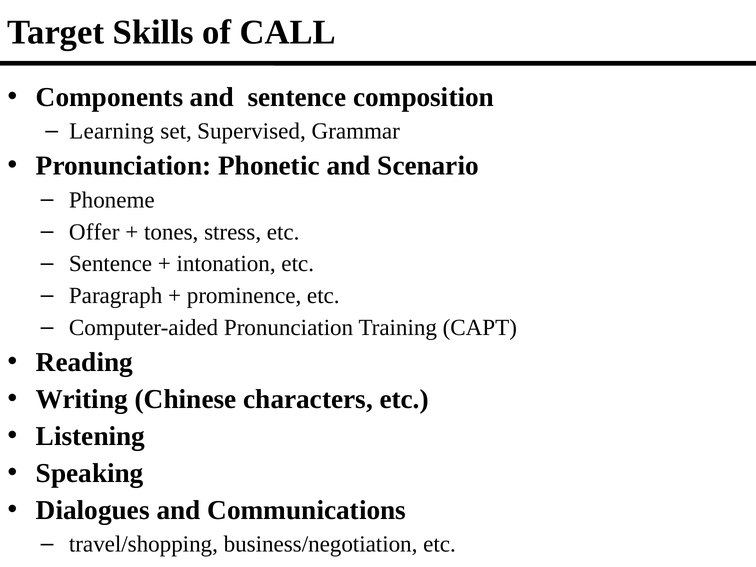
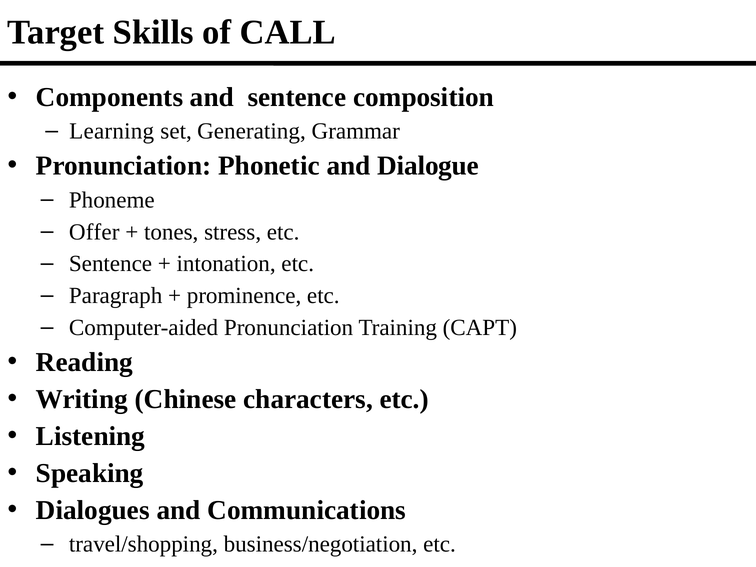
Supervised: Supervised -> Generating (251, 131)
Scenario: Scenario -> Dialogue (428, 166)
